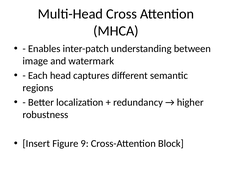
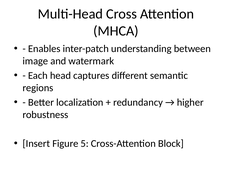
9: 9 -> 5 (85, 144)
